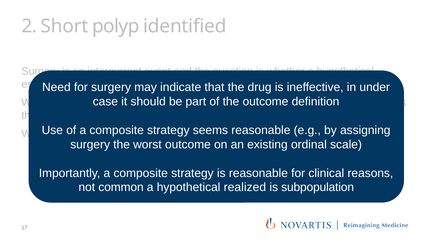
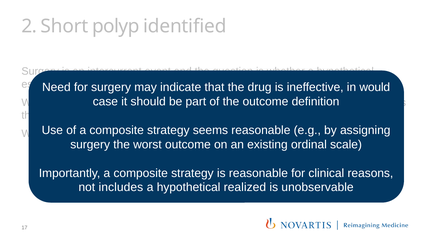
under: under -> would (375, 87)
not common: common -> includes (121, 188)
subpopulation: subpopulation -> unobservable (318, 188)
